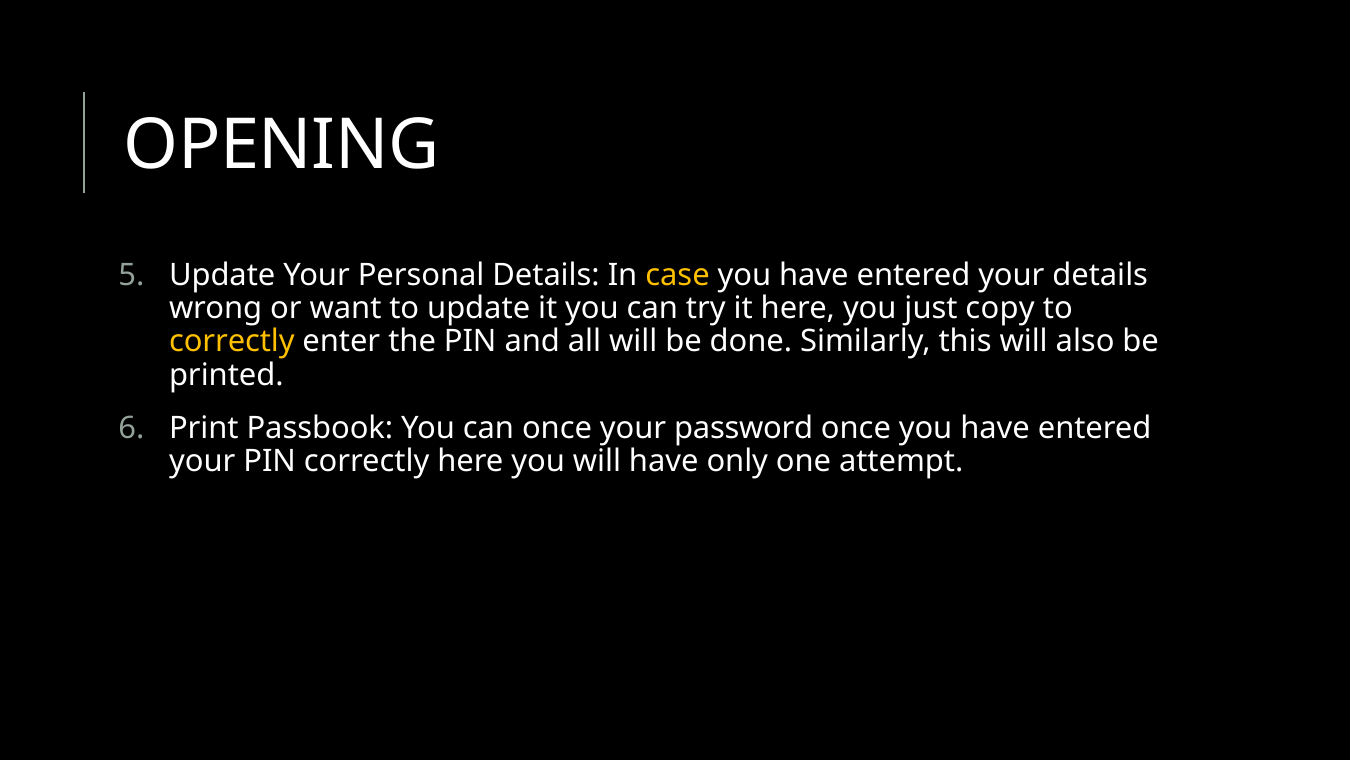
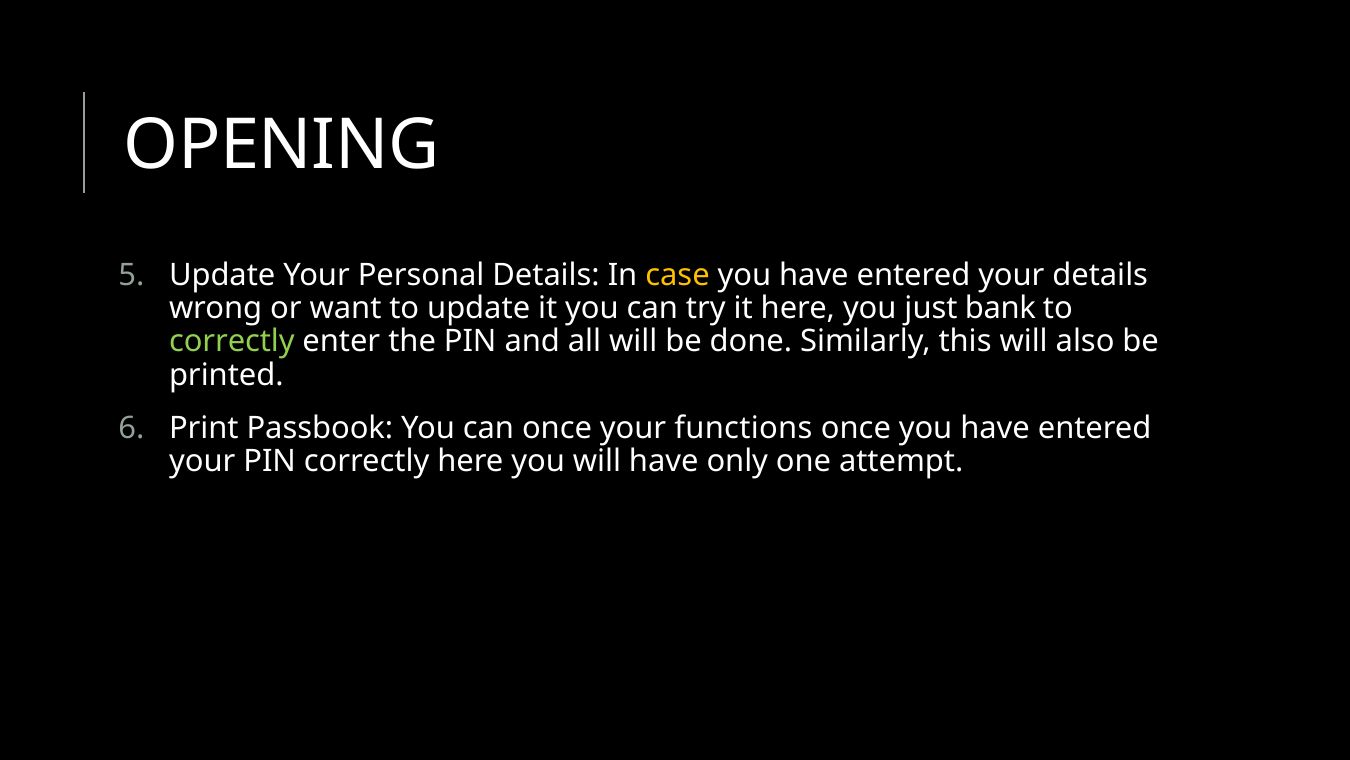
copy: copy -> bank (1000, 308)
correctly colour: yellow -> light green (232, 341)
password: password -> functions (743, 428)
